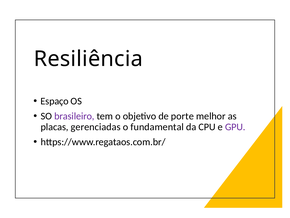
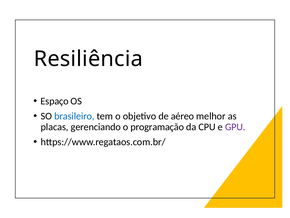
brasileiro colour: purple -> blue (74, 116)
porte: porte -> aéreo (182, 116)
gerenciadas: gerenciadas -> gerenciando (96, 127)
fundamental: fundamental -> programação (157, 127)
